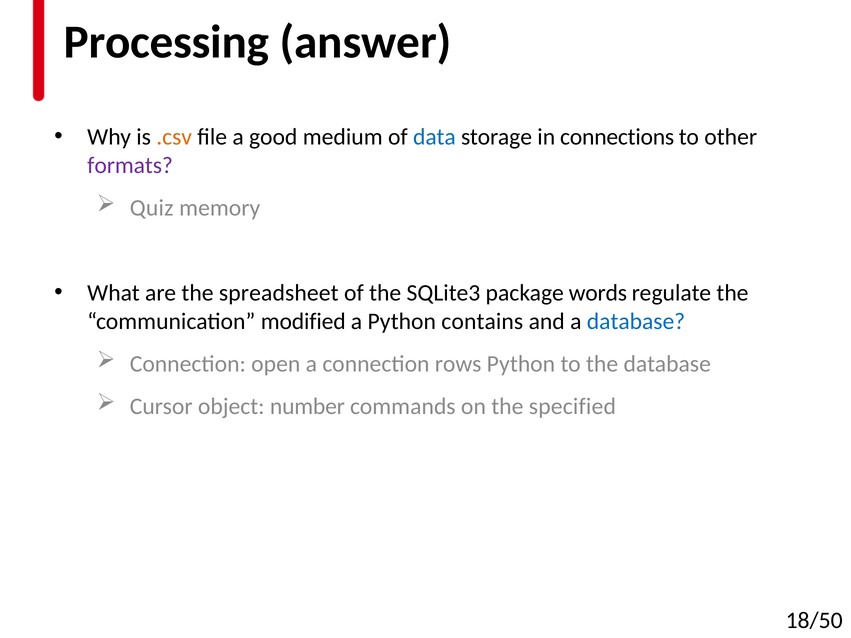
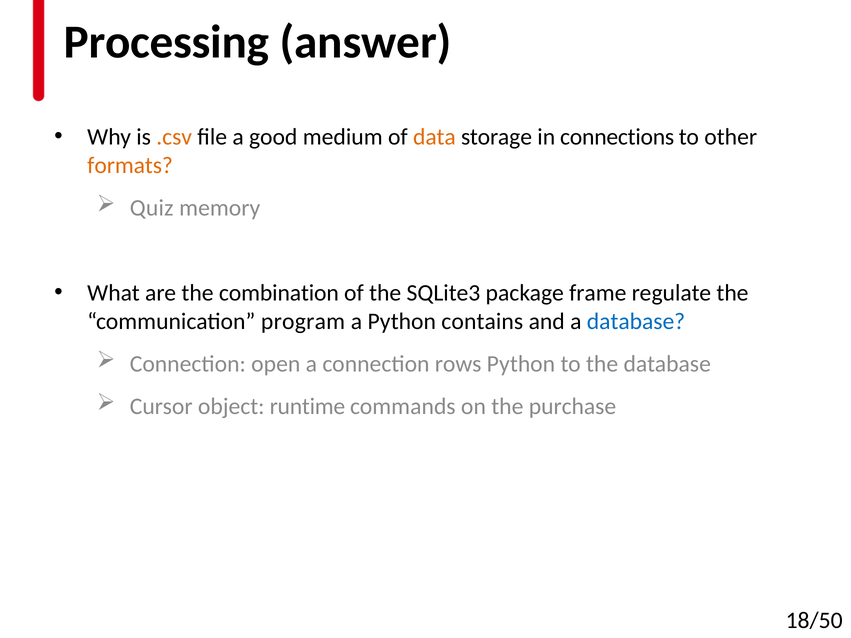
data colour: blue -> orange (434, 137)
formats colour: purple -> orange (130, 165)
spreadsheet: spreadsheet -> combination (279, 293)
words: words -> frame (598, 293)
modified: modified -> program (303, 321)
number: number -> runtime (307, 407)
specified: specified -> purchase (573, 407)
